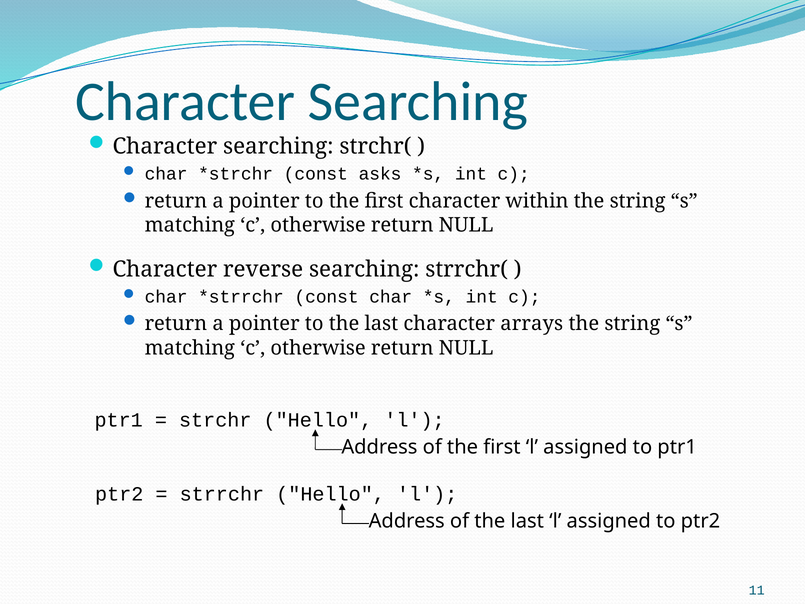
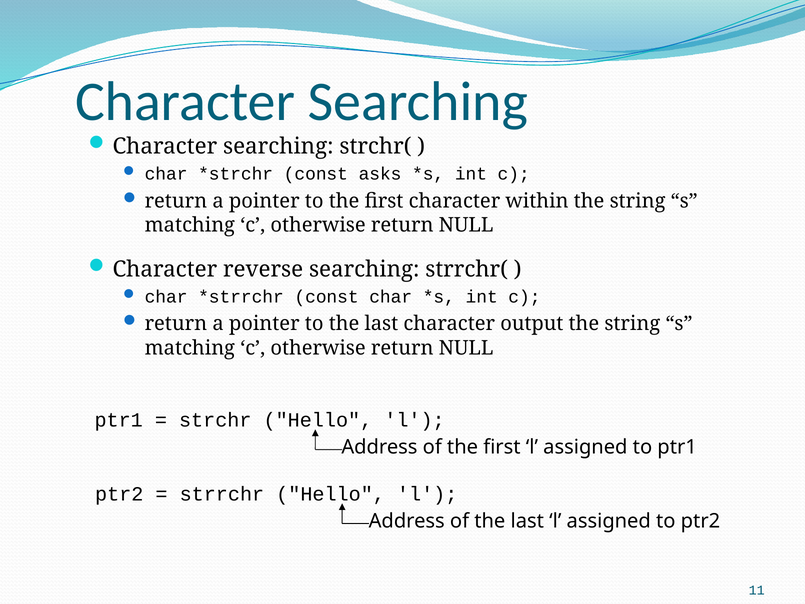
arrays: arrays -> output (532, 324)
